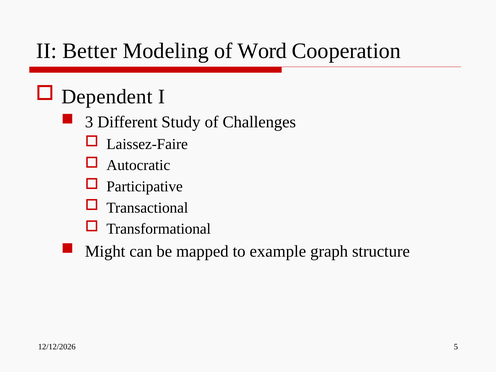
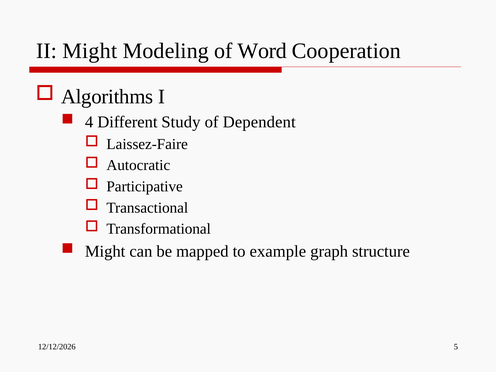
II Better: Better -> Might (90, 51)
Dependent: Dependent -> Algorithms (107, 97)
3: 3 -> 4 (89, 122)
Challenges: Challenges -> Dependent (259, 122)
